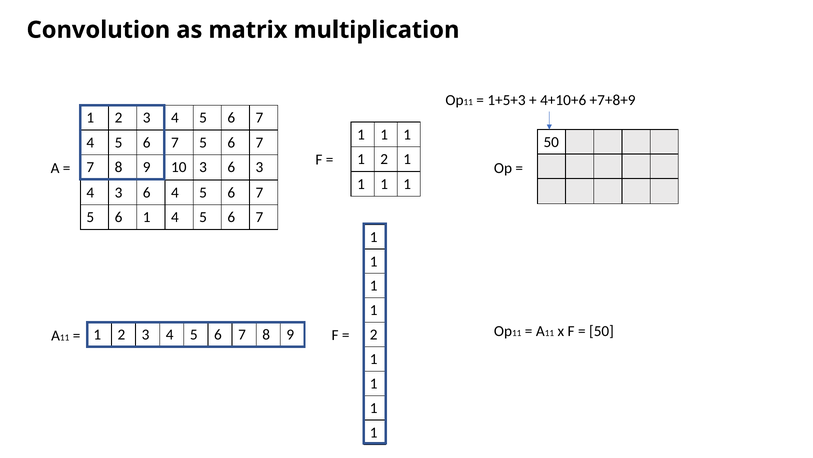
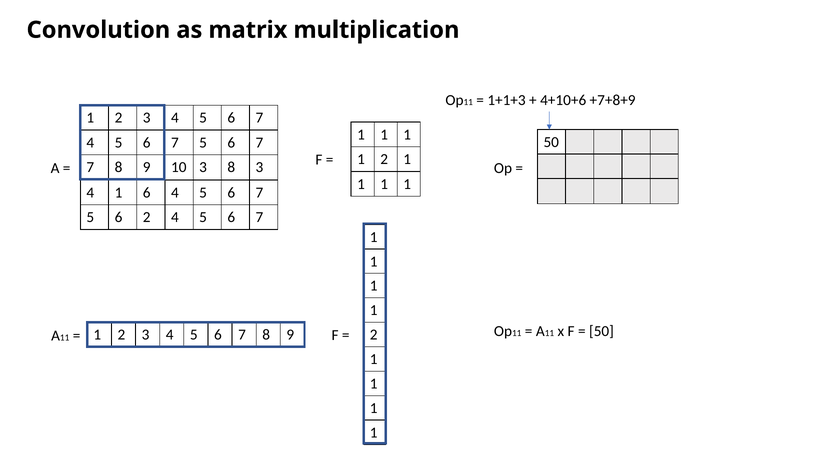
1+5+3: 1+5+3 -> 1+1+3 (507, 100)
10 3 6: 6 -> 8 (231, 167)
4 3: 3 -> 1 (119, 192)
6 1: 1 -> 2 (147, 217)
